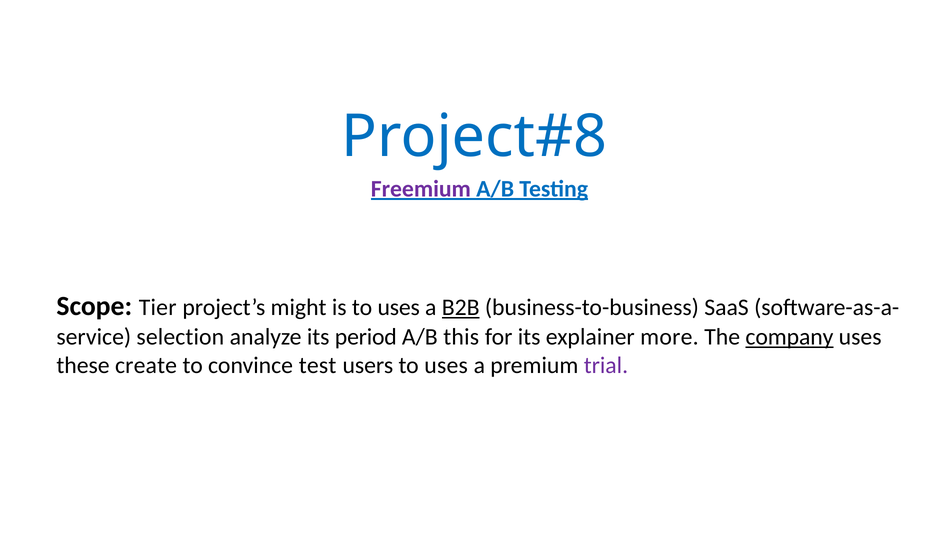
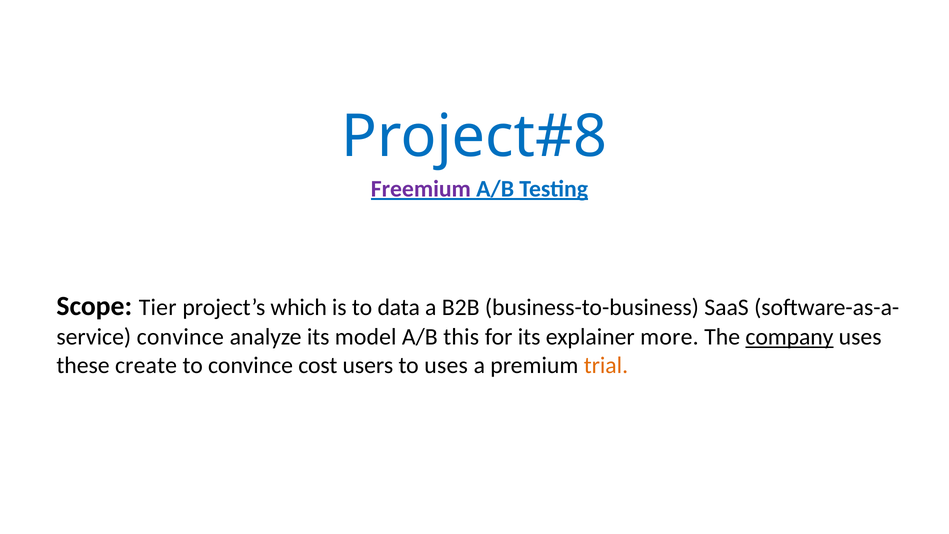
might: might -> which (299, 307)
is to uses: uses -> data (399, 307)
B2B underline: present -> none (461, 307)
selection: selection -> convince (180, 337)
period: period -> model (366, 337)
test: test -> cost (318, 365)
trial colour: purple -> orange (606, 365)
